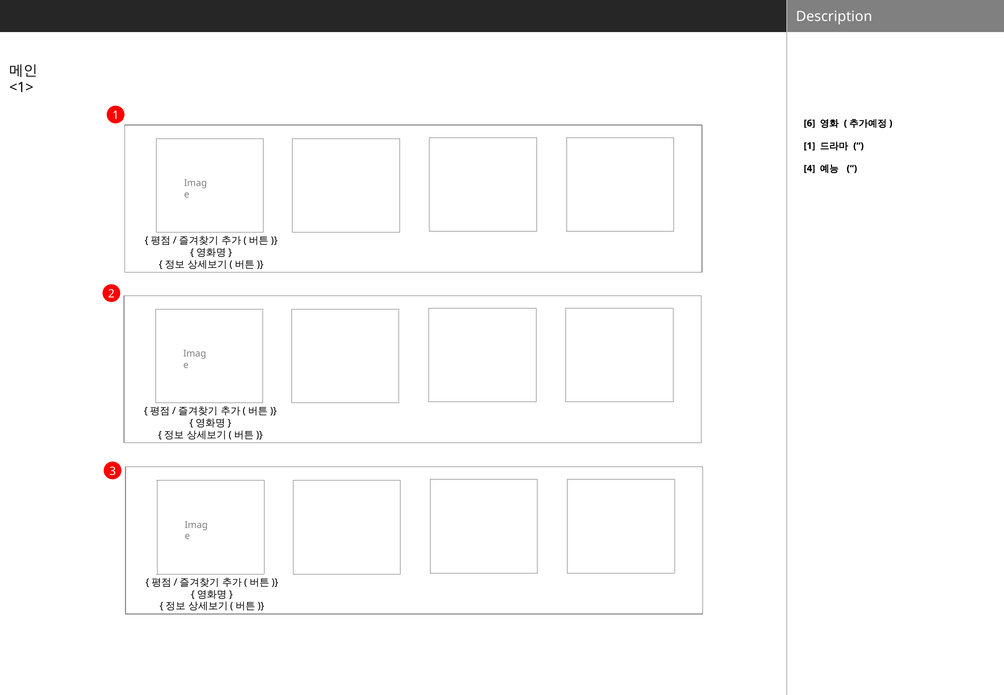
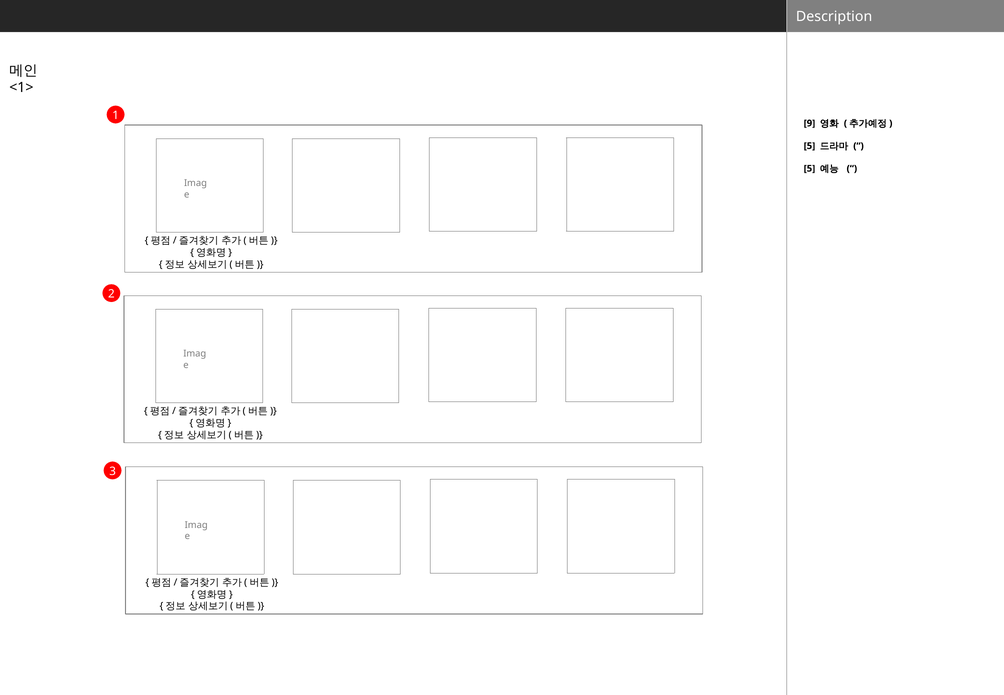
6: 6 -> 9 (809, 123)
1: 1 -> 5 (809, 146)
4: 4 -> 5 (809, 169)
